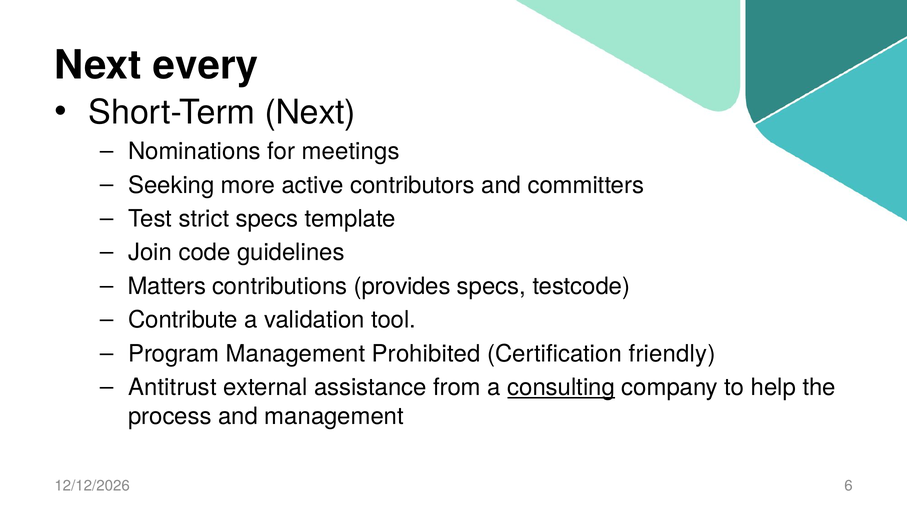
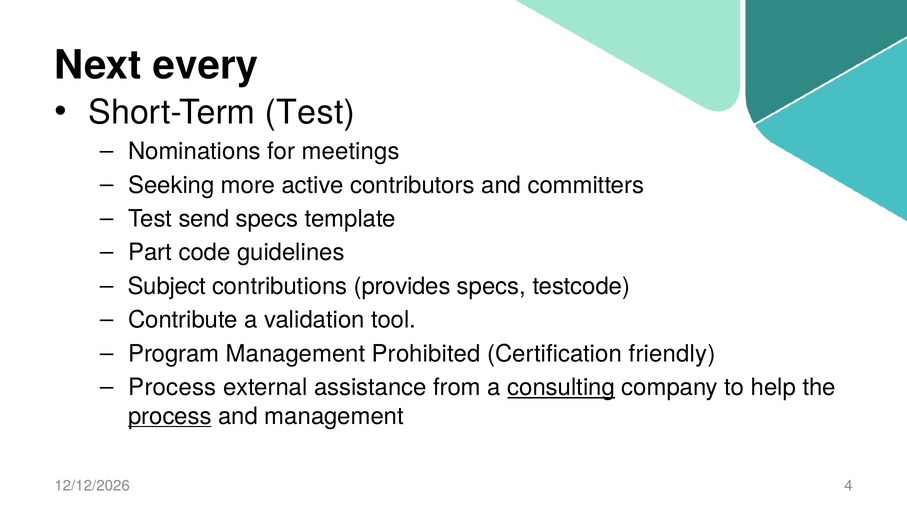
Short-Term Next: Next -> Test (310, 112)
strict: strict -> send (204, 219)
Join: Join -> Part (150, 253)
Matters: Matters -> Subject (167, 286)
Antitrust: Antitrust -> Process (172, 388)
process underline: none -> present (170, 416)
6: 6 -> 4 (848, 486)
